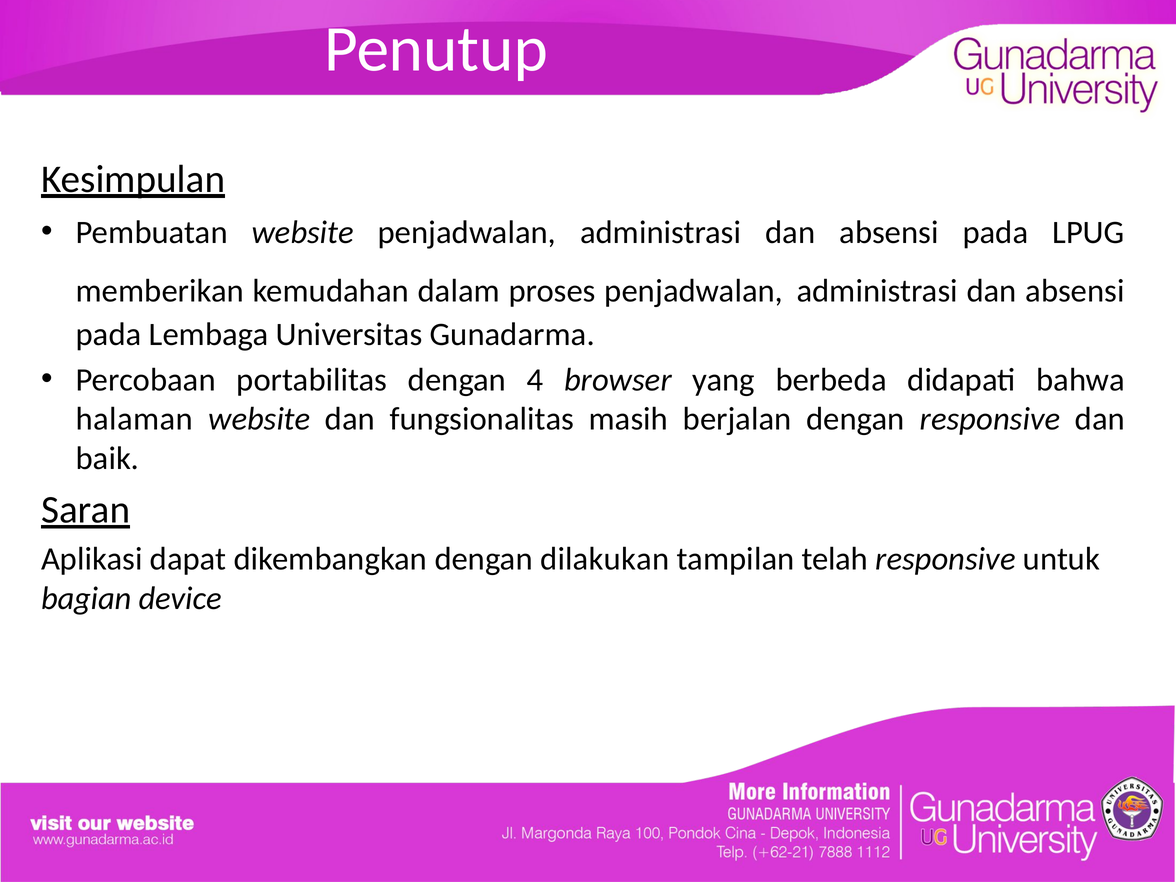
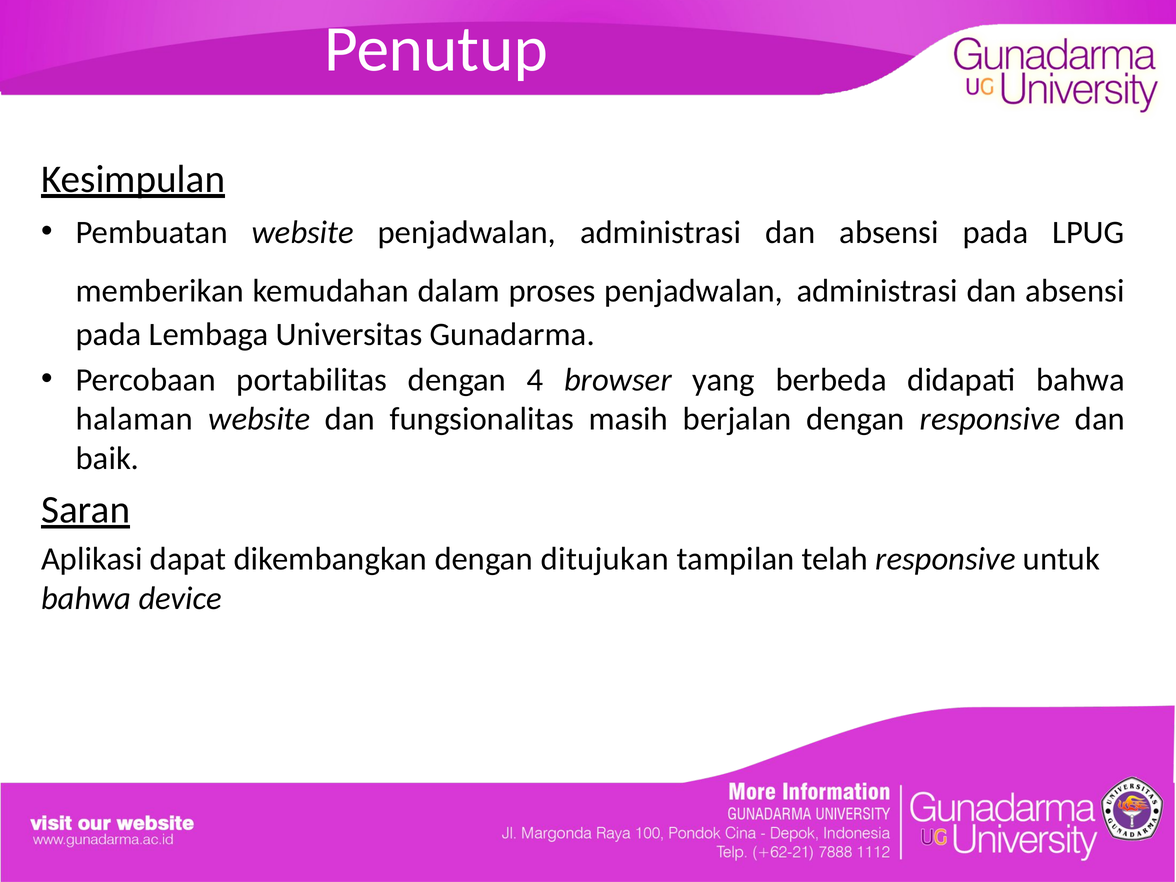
dilakukan: dilakukan -> ditujukan (605, 559)
bagian: bagian -> bahwa (86, 598)
